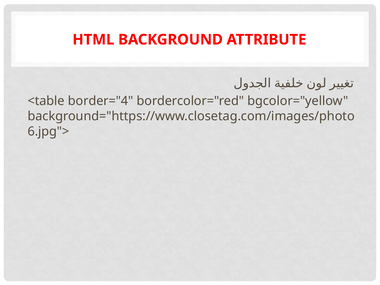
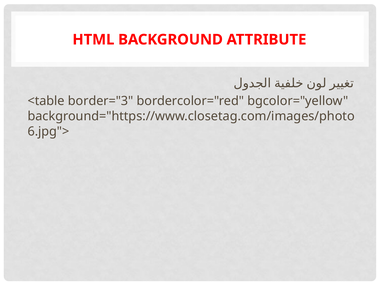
border="4: border="4 -> border="3 (101, 101)
